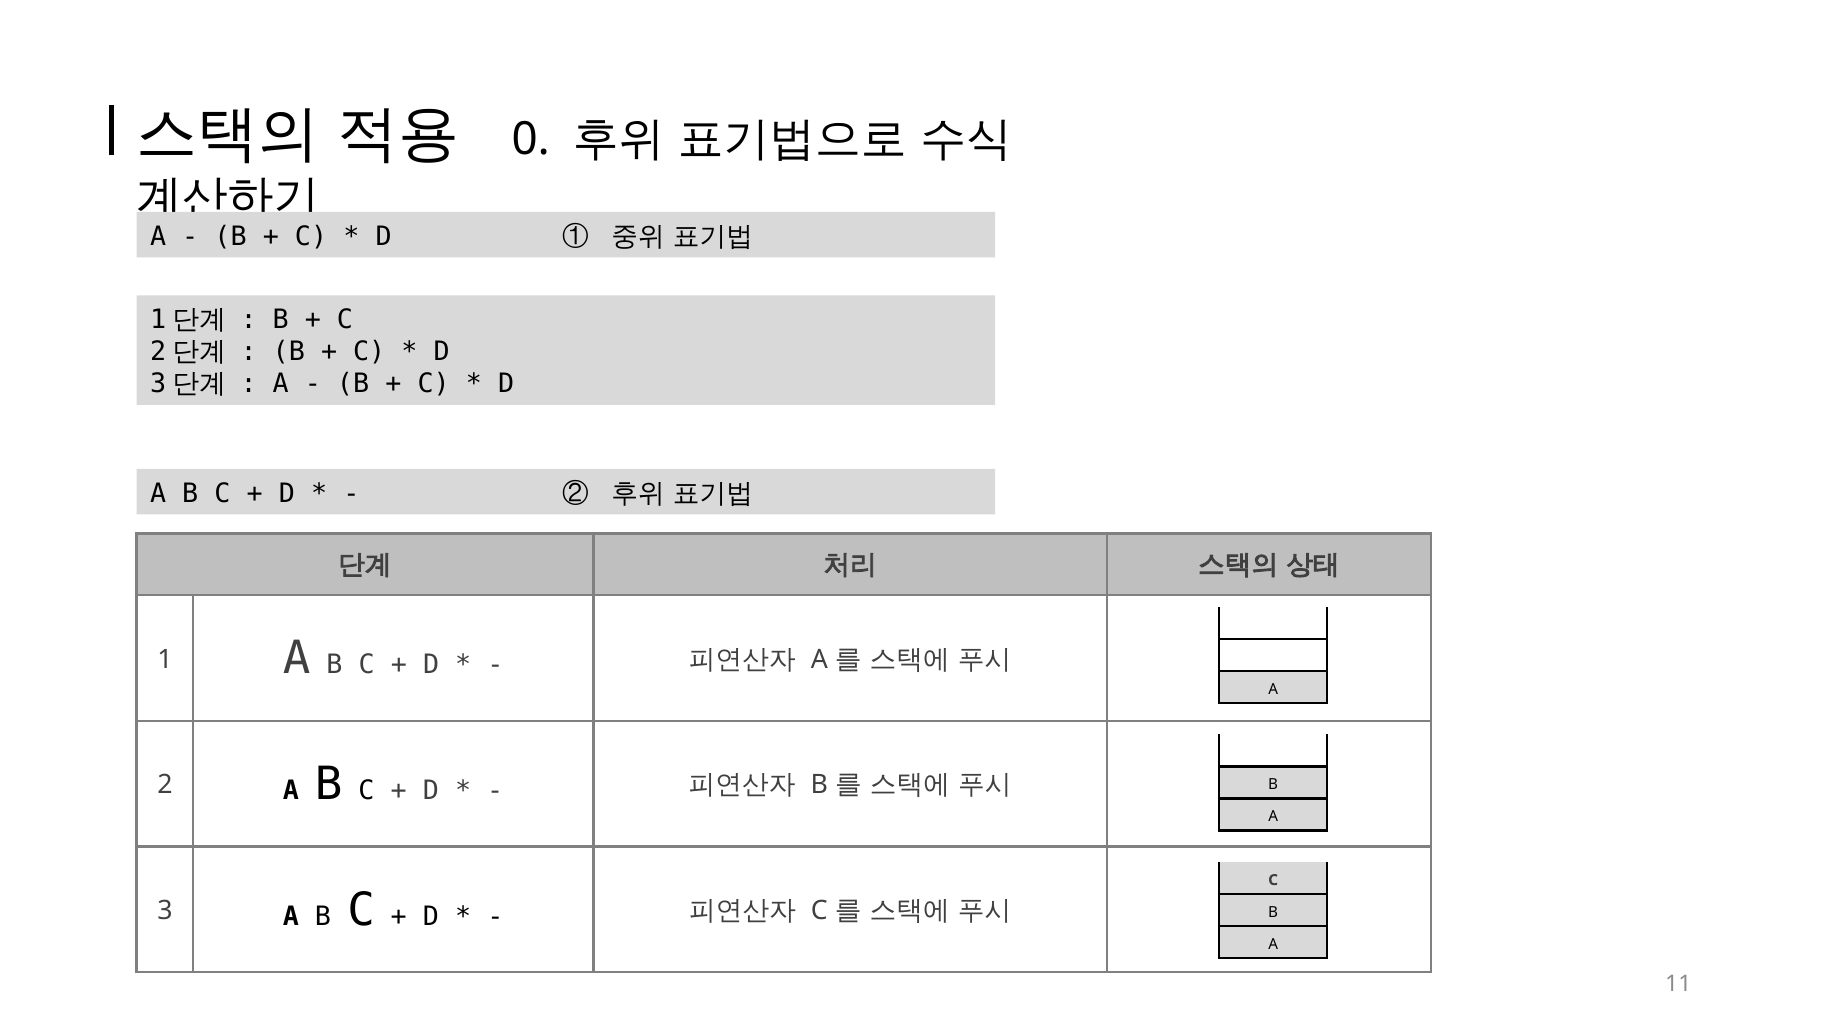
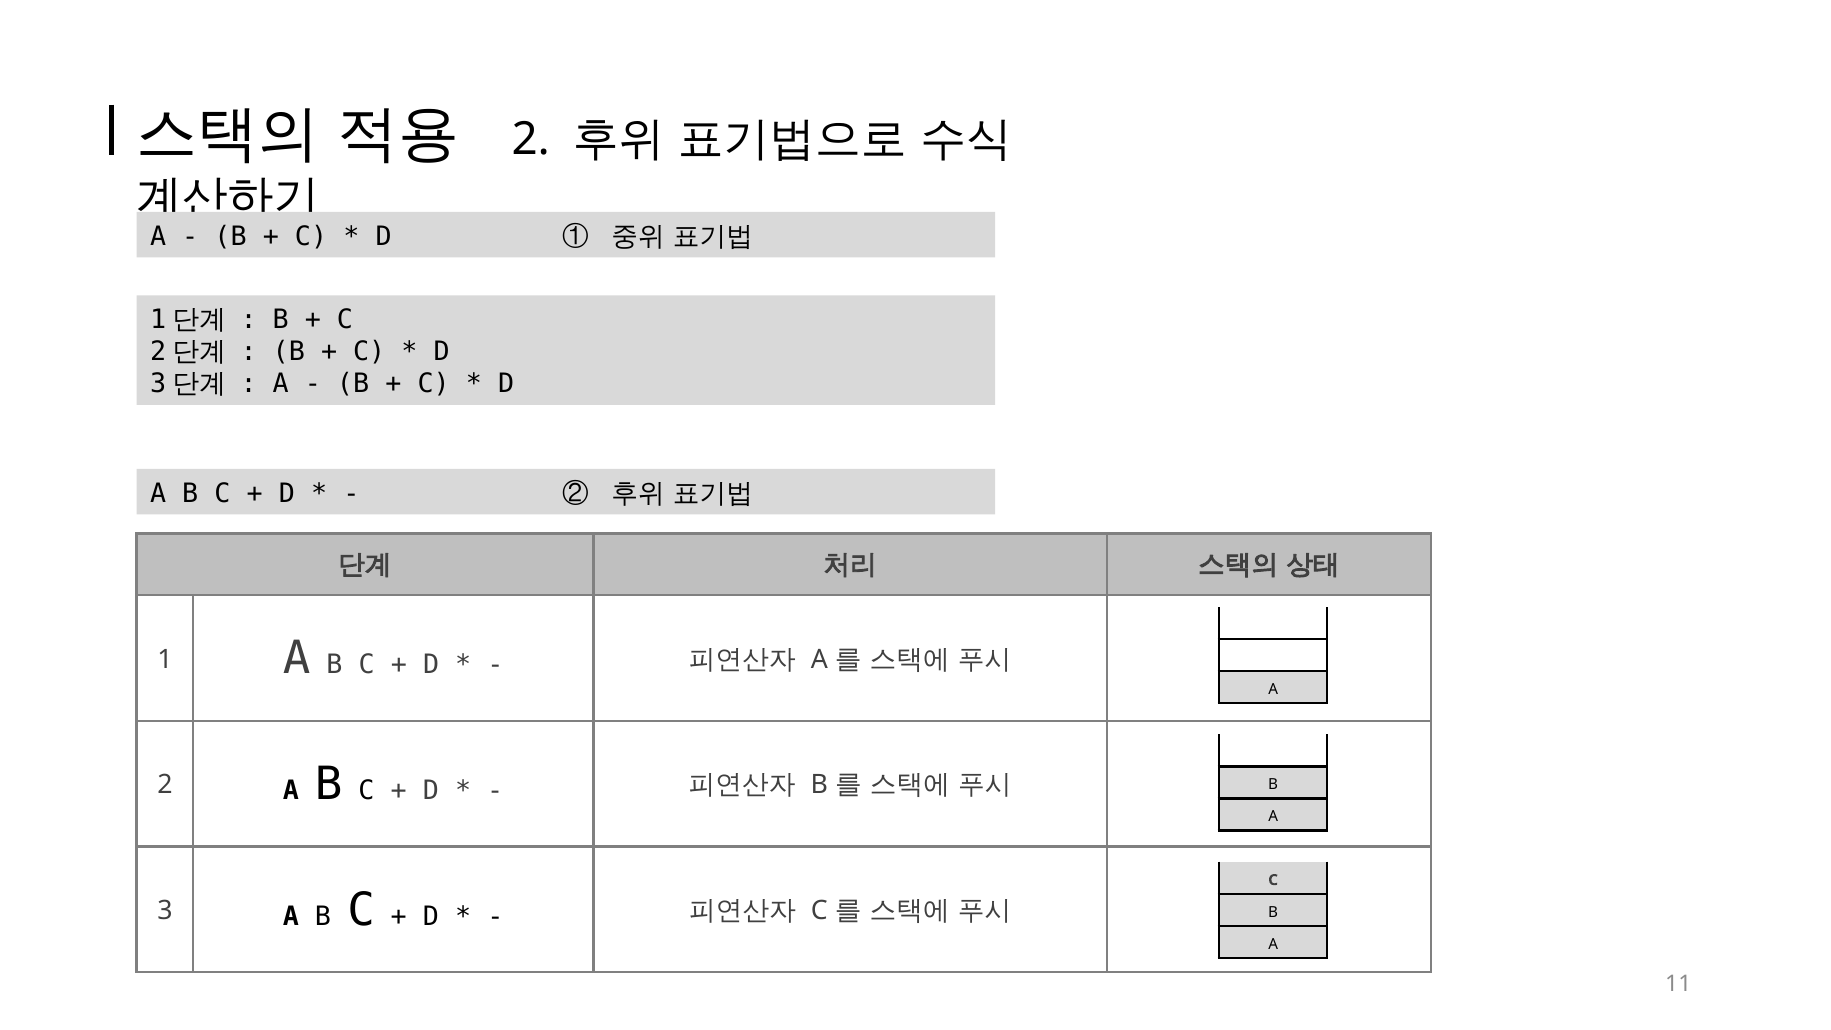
0: 0 -> 2 (531, 140)
